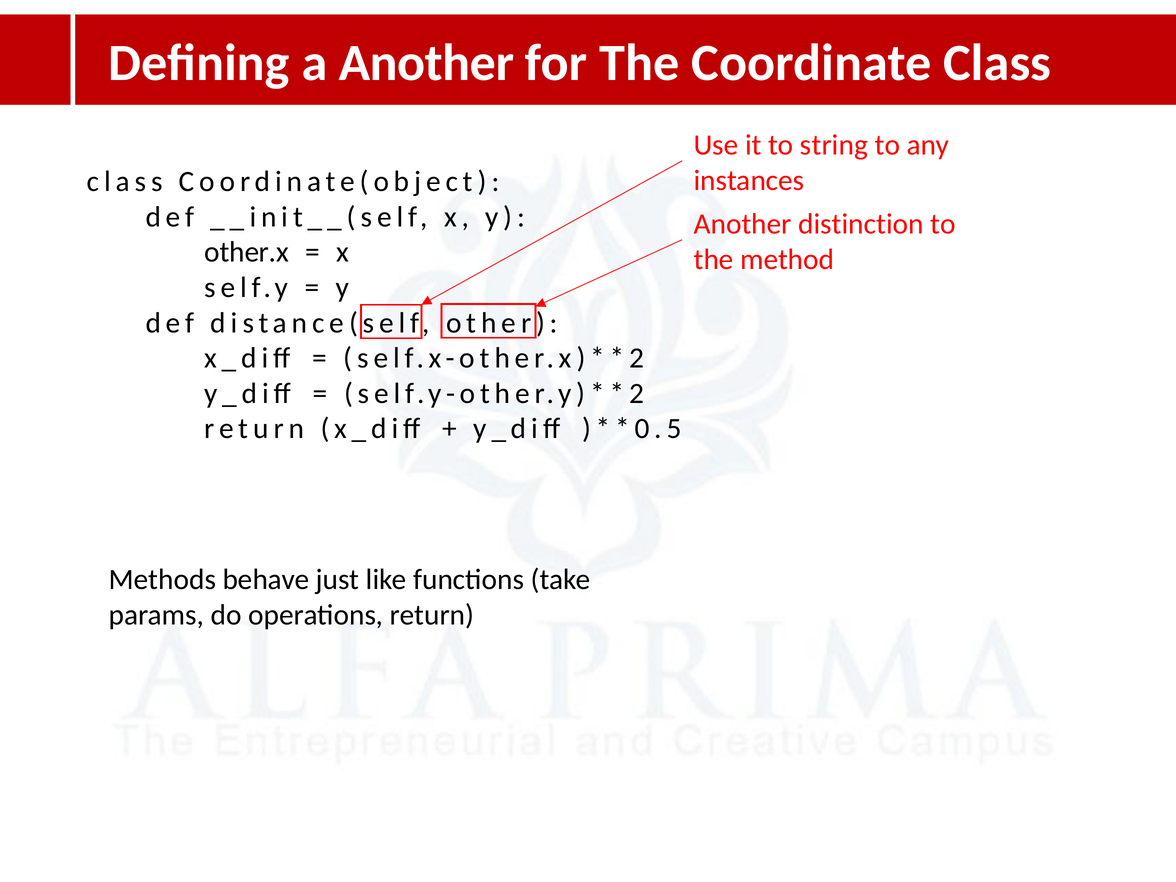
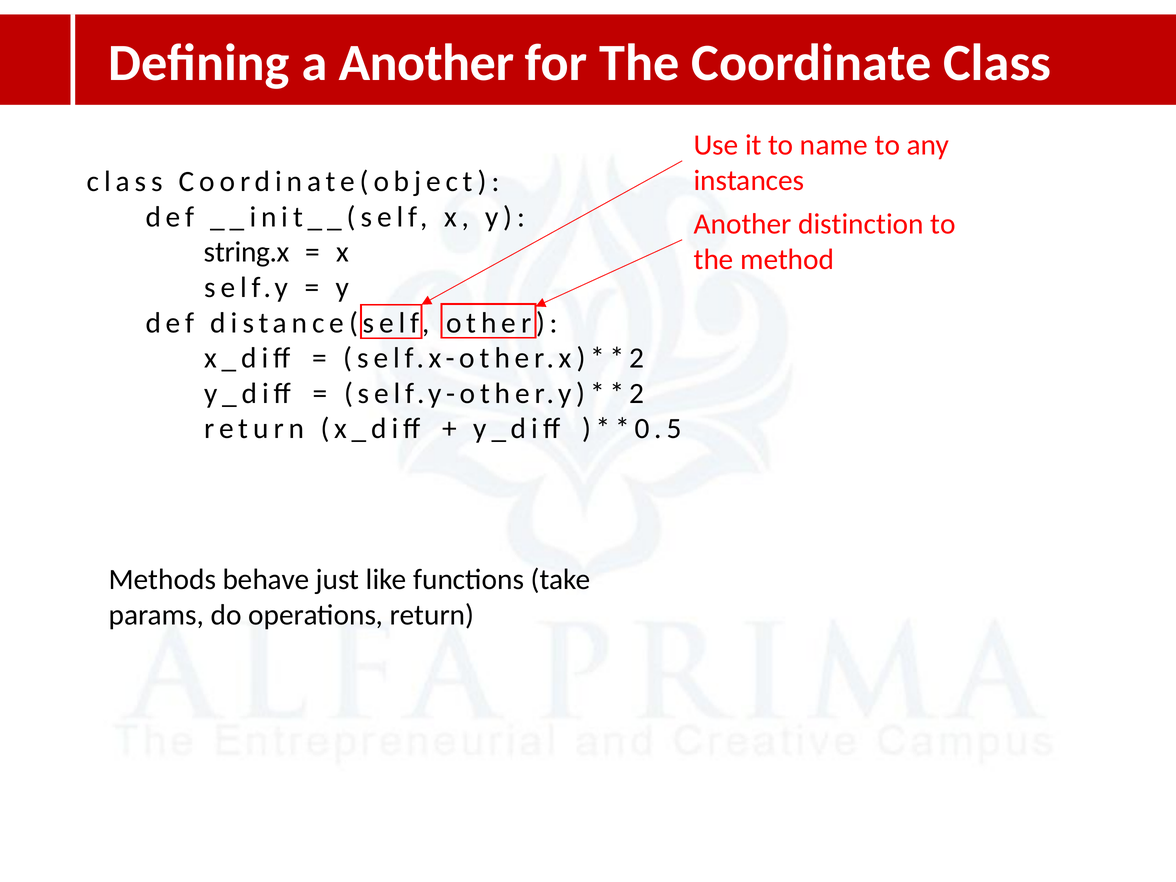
string: string -> name (834, 145)
other.x: other.x -> string.x (247, 252)
